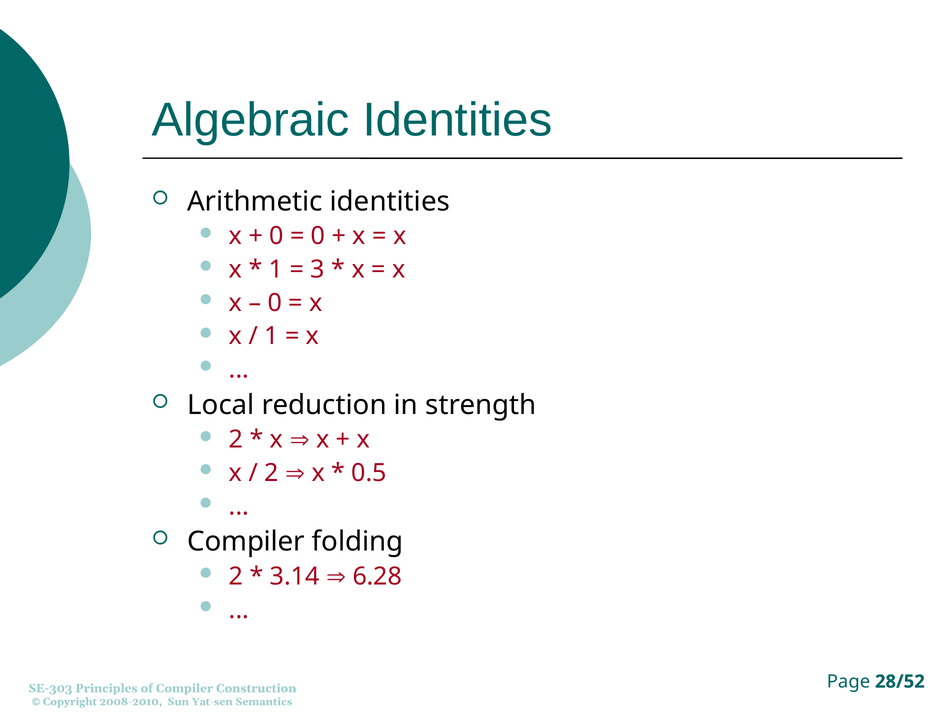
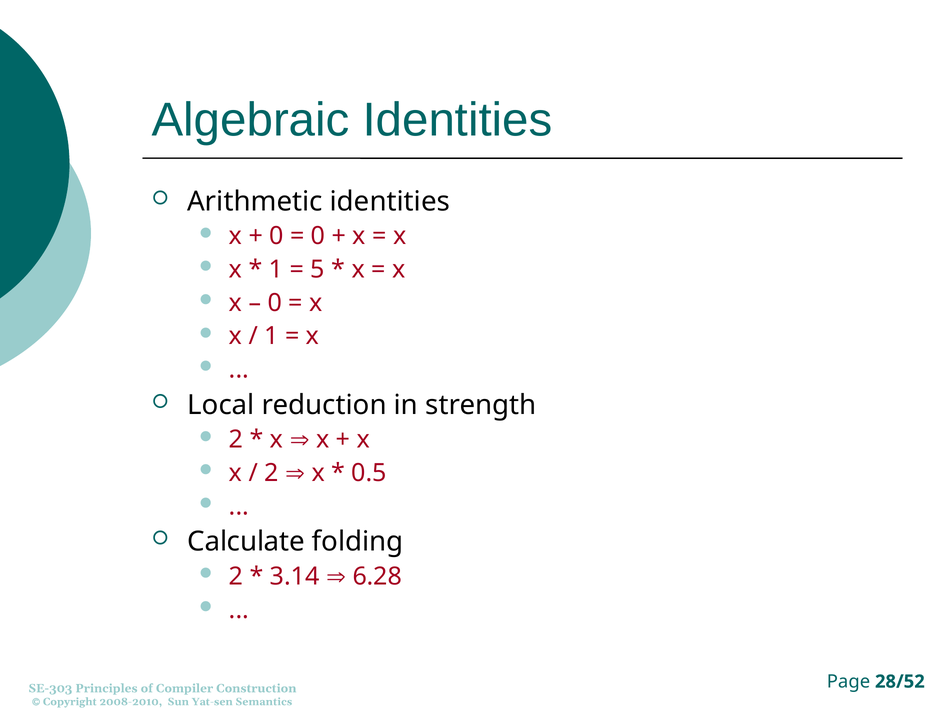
3: 3 -> 5 (318, 270)
Compiler: Compiler -> Calculate (246, 542)
